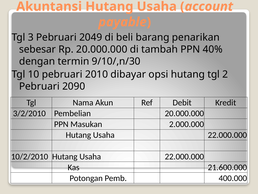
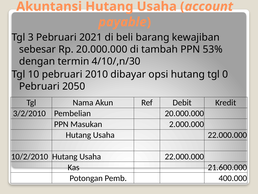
2049: 2049 -> 2021 (91, 37)
penarikan: penarikan -> kewajiban (196, 37)
40%: 40% -> 53% (213, 49)
9/10/,n/30: 9/10/,n/30 -> 4/10/,n/30 (116, 61)
2: 2 -> 0 (225, 74)
2090: 2090 -> 2050 (74, 86)
